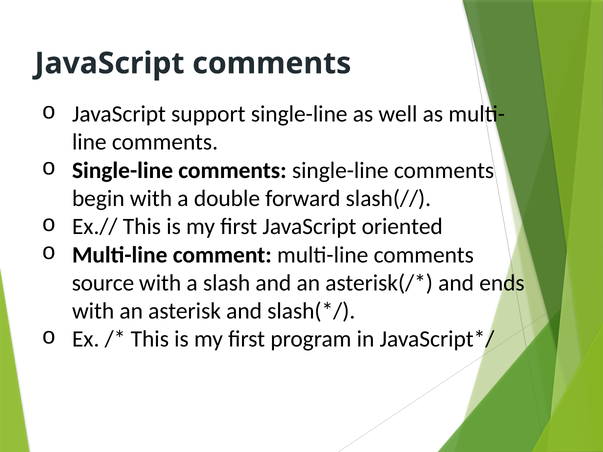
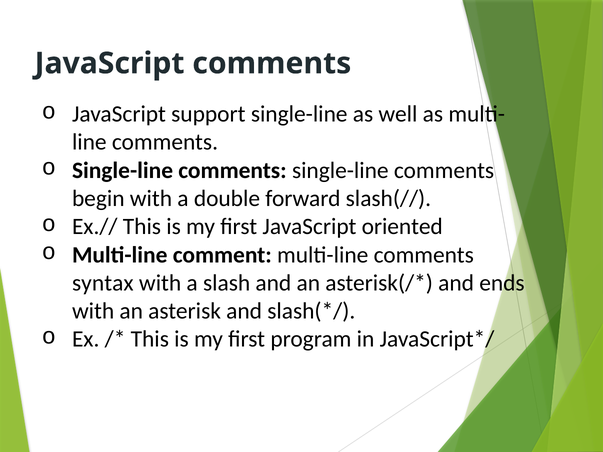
source: source -> syntax (103, 283)
